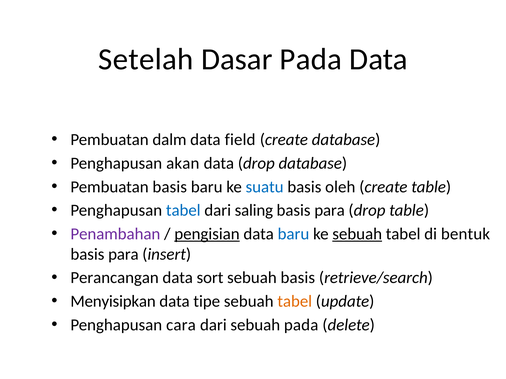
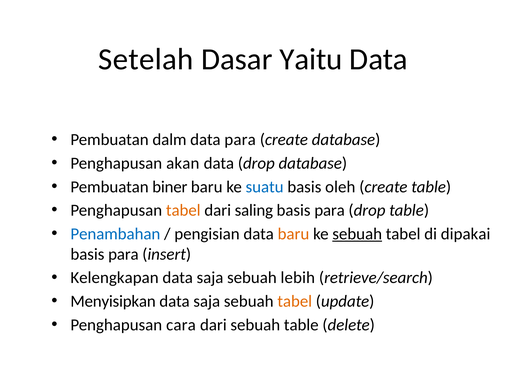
Dasar Pada: Pada -> Yaitu (311, 60)
data field: field -> para (240, 140)
Pembuatan basis: basis -> biner (170, 187)
tabel colour: blue -> orange (183, 211)
Penambahan colour: purple -> blue (115, 234)
pengisian underline: present -> none (207, 234)
baru colour: blue -> orange (293, 234)
bentuk: bentuk -> dipakai (466, 234)
Perancangan: Perancangan -> Kelengkapan (115, 278)
sort: sort -> saja (210, 278)
sebuah basis: basis -> lebih (298, 278)
tipe: tipe -> saja (207, 302)
sebuah pada: pada -> table (301, 325)
